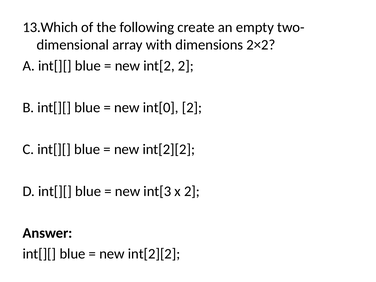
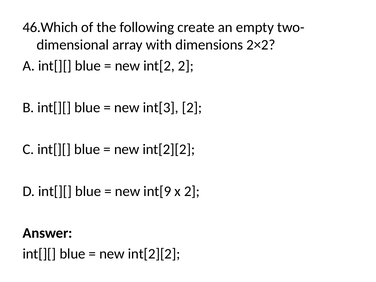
13.Which: 13.Which -> 46.Which (50, 27)
int[0: int[0 -> int[3 (161, 108)
int[3: int[3 -> int[9 (157, 191)
